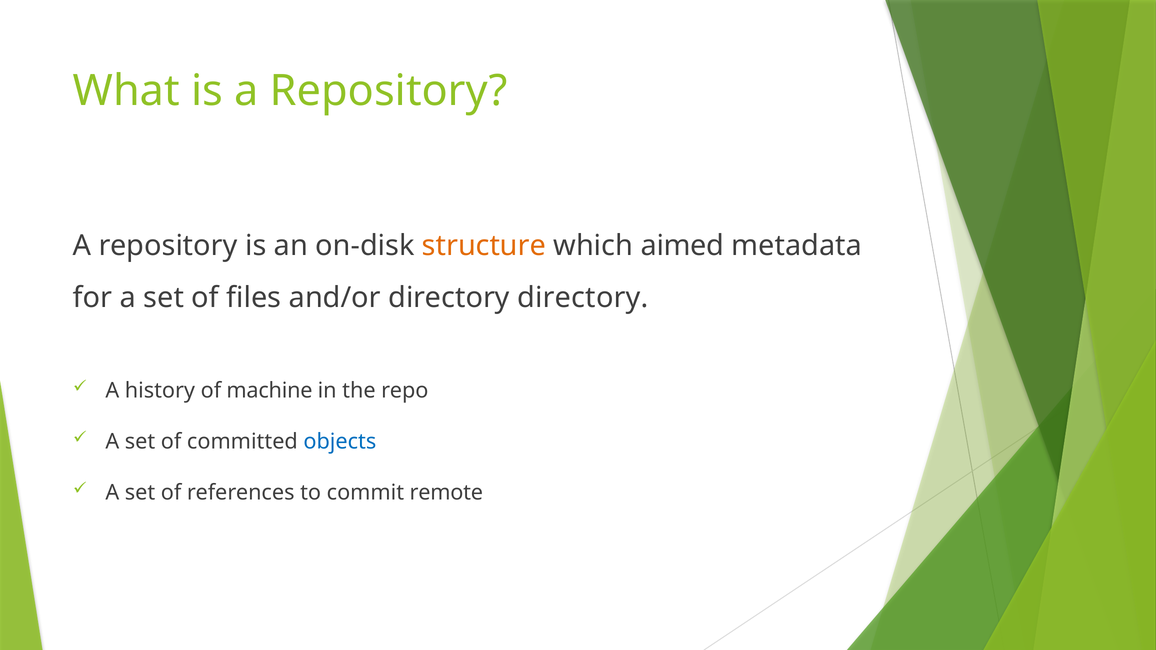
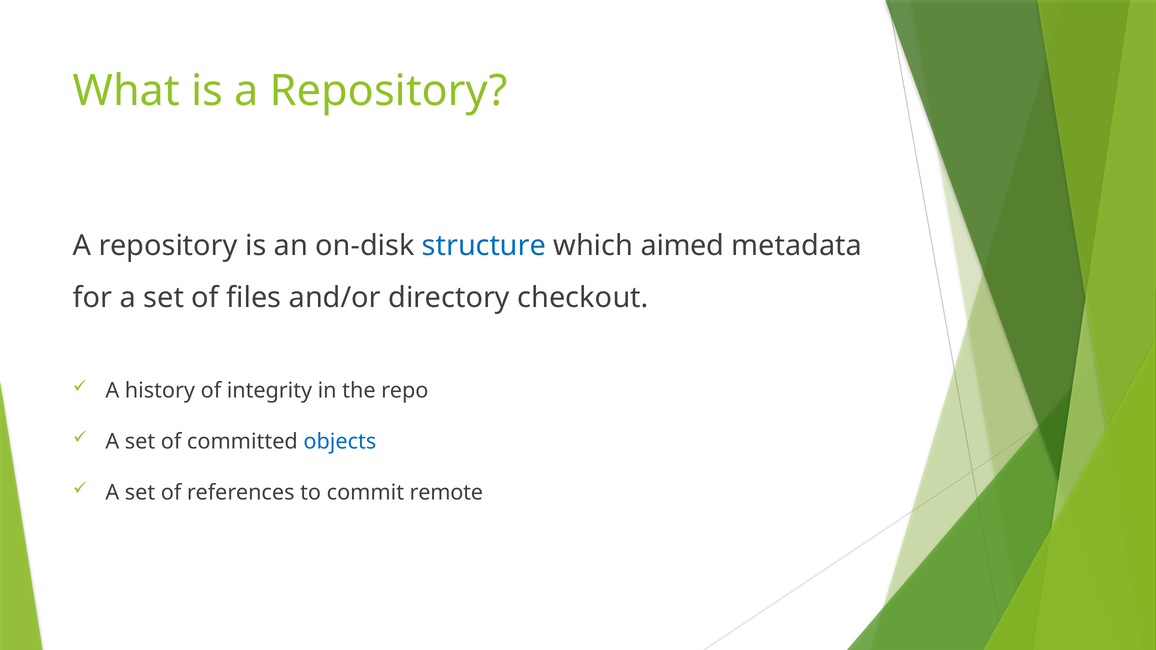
structure colour: orange -> blue (484, 246)
directory directory: directory -> checkout (583, 298)
machine: machine -> integrity (269, 391)
